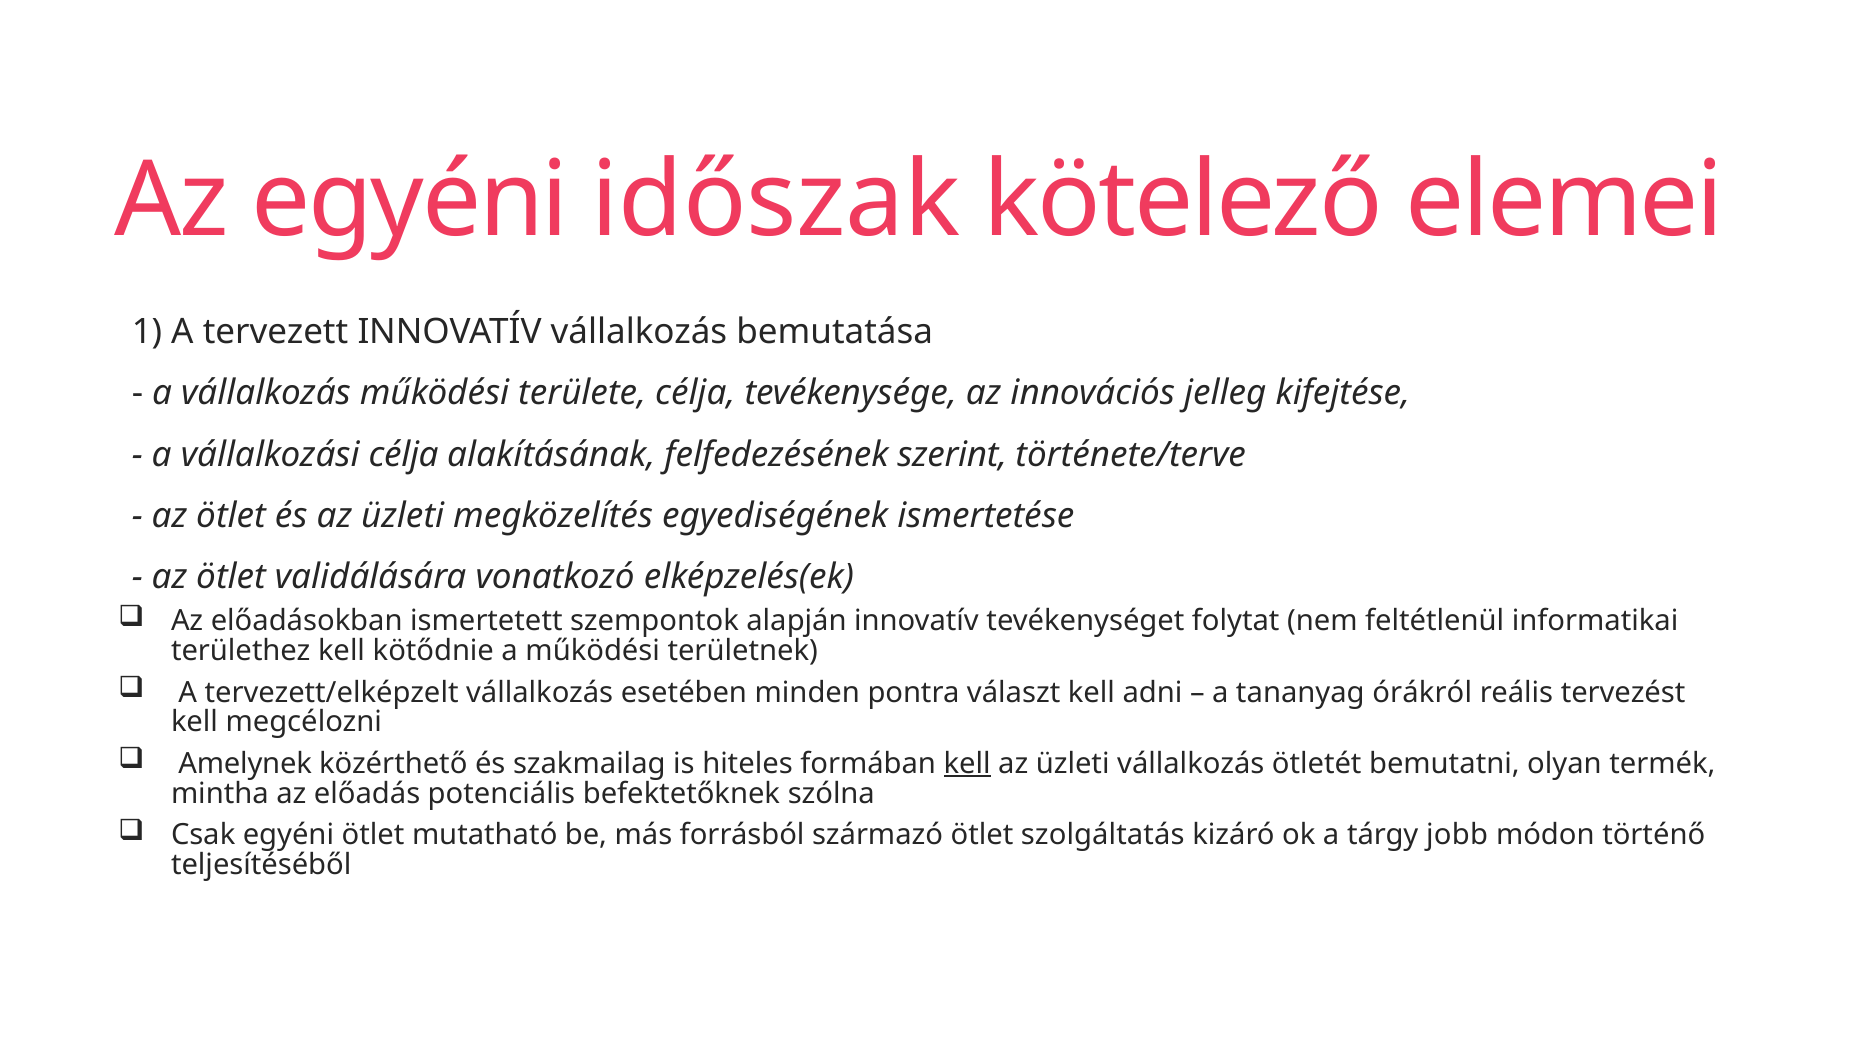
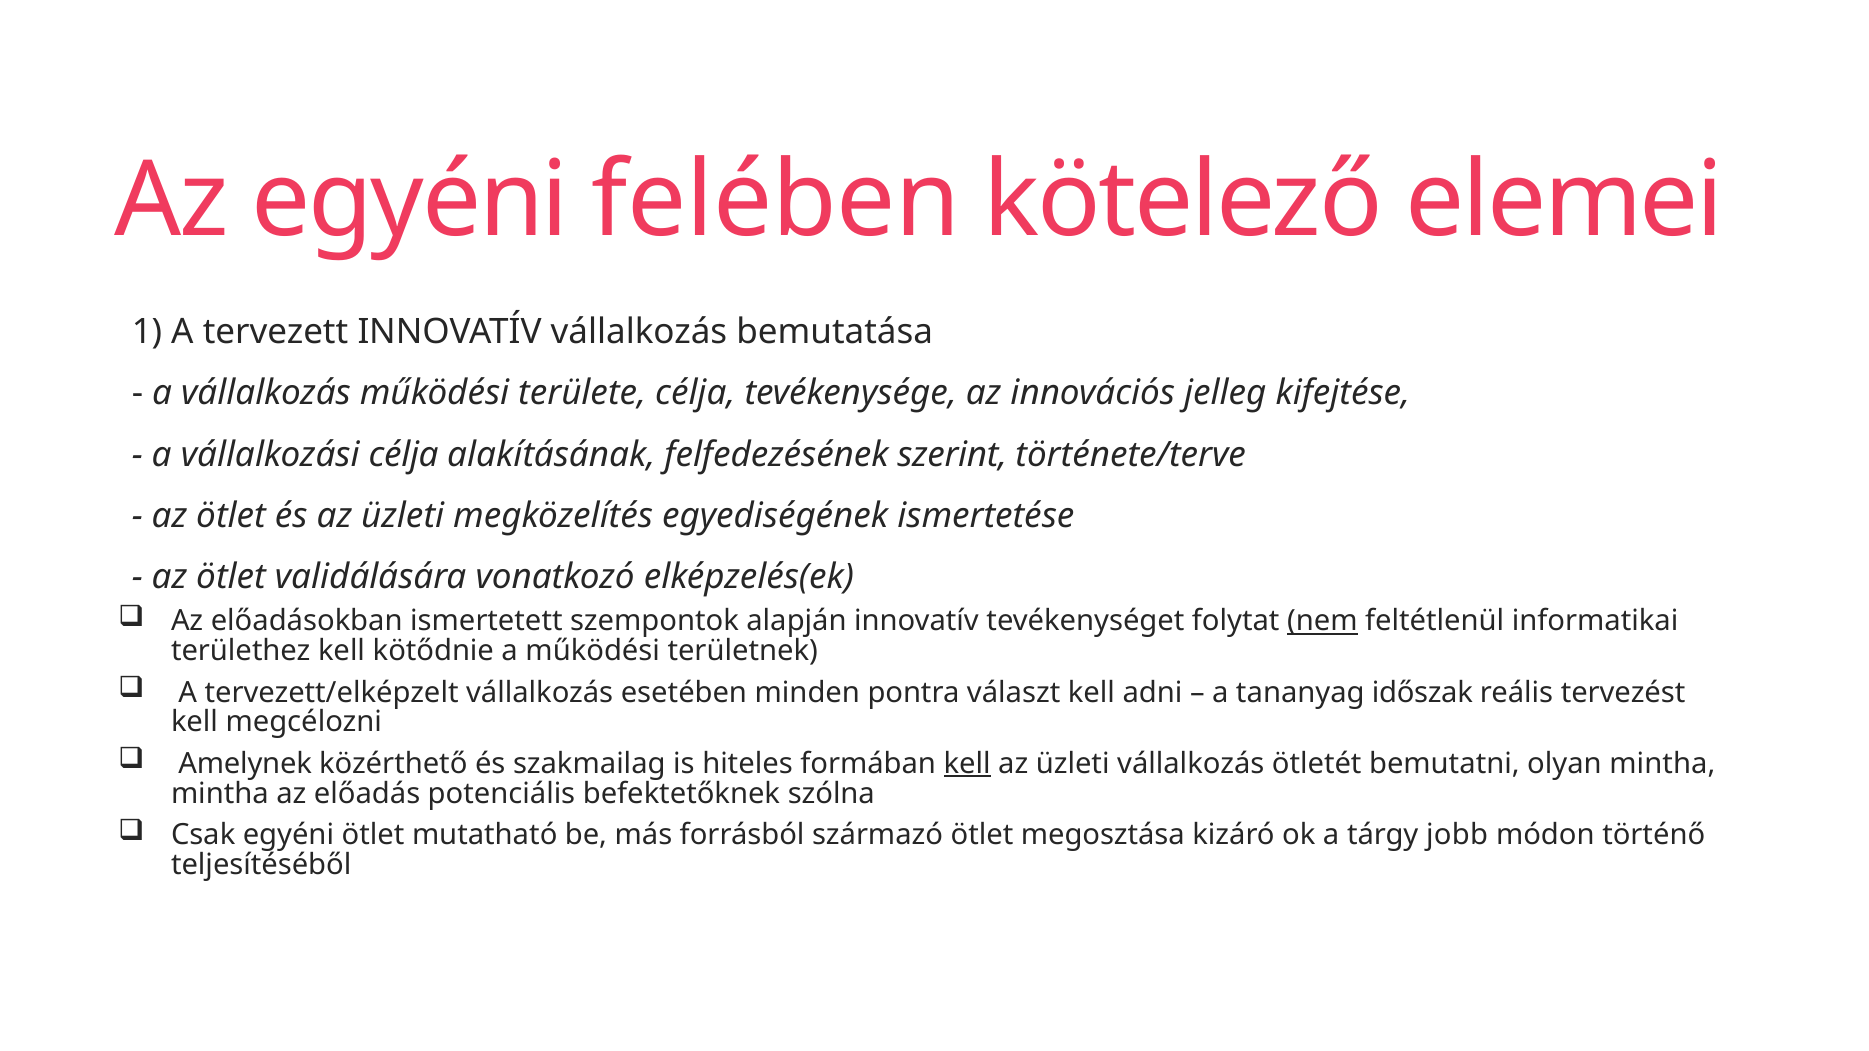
időszak: időszak -> felében (776, 201)
nem underline: none -> present (1322, 621)
órákról: órákról -> időszak (1422, 693)
olyan termék: termék -> mintha (1662, 764)
szolgáltatás: szolgáltatás -> megosztása (1103, 835)
